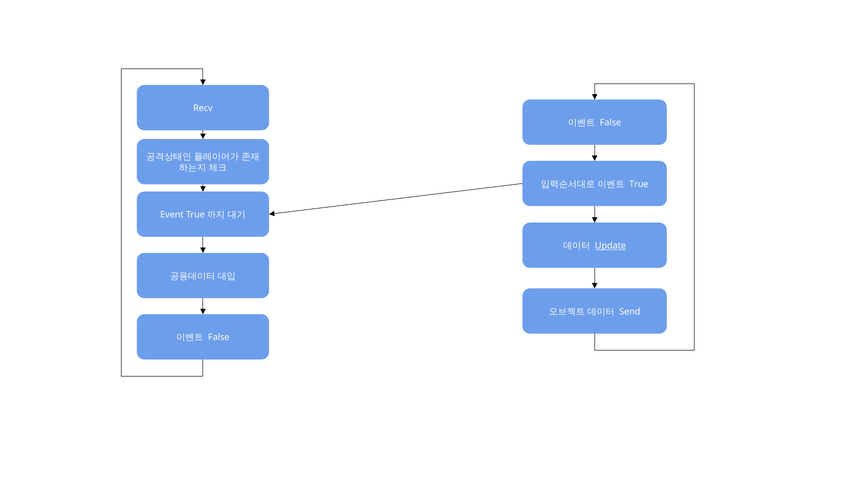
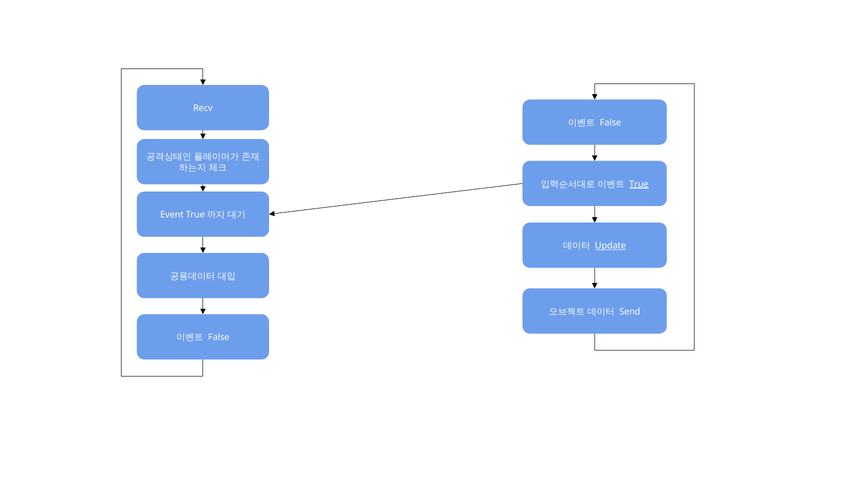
True underline: none -> present (639, 184)
